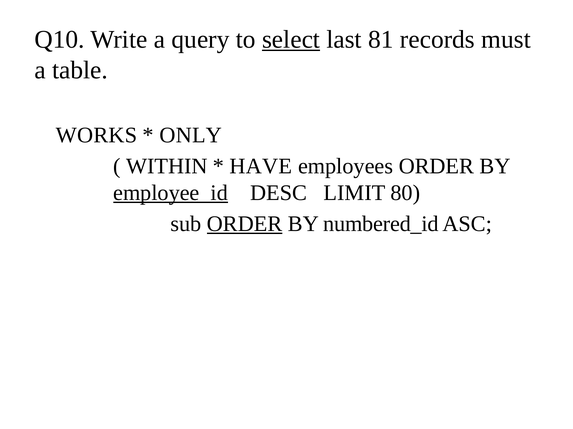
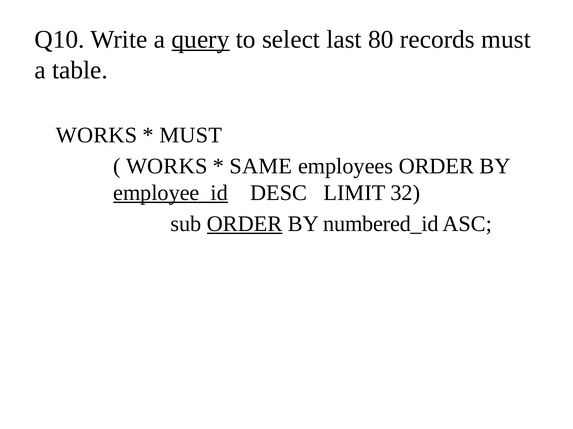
query underline: none -> present (201, 40)
select underline: present -> none (291, 40)
81: 81 -> 80 (381, 40)
ONLY: ONLY -> MUST (191, 135)
WITHIN: WITHIN -> WORKS (167, 166)
HAVE: HAVE -> SAME (261, 166)
80: 80 -> 32 (405, 193)
